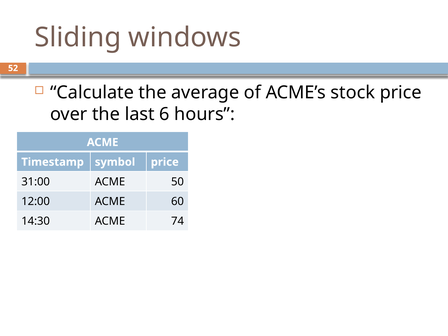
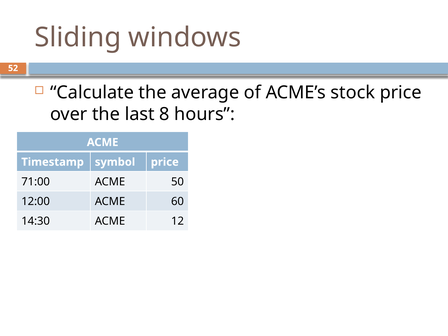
6: 6 -> 8 (164, 114)
31:00: 31:00 -> 71:00 (36, 182)
74: 74 -> 12 (178, 221)
